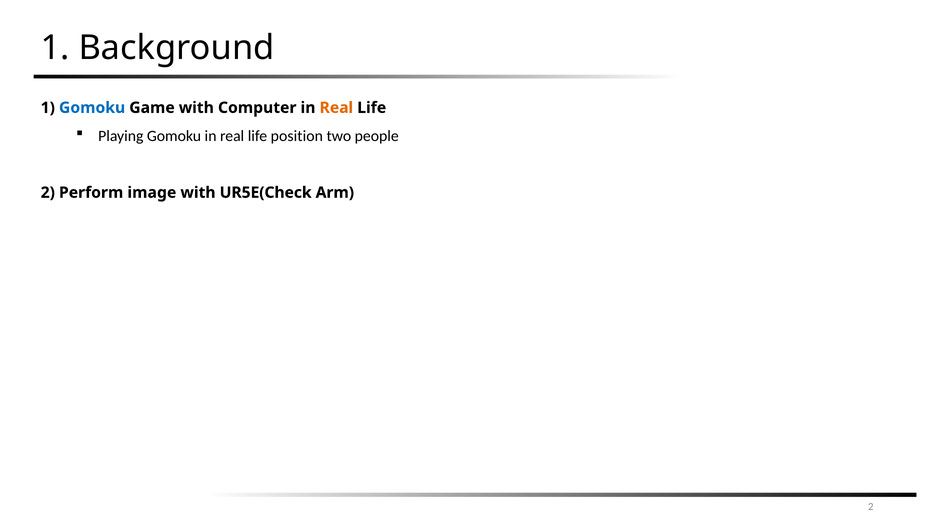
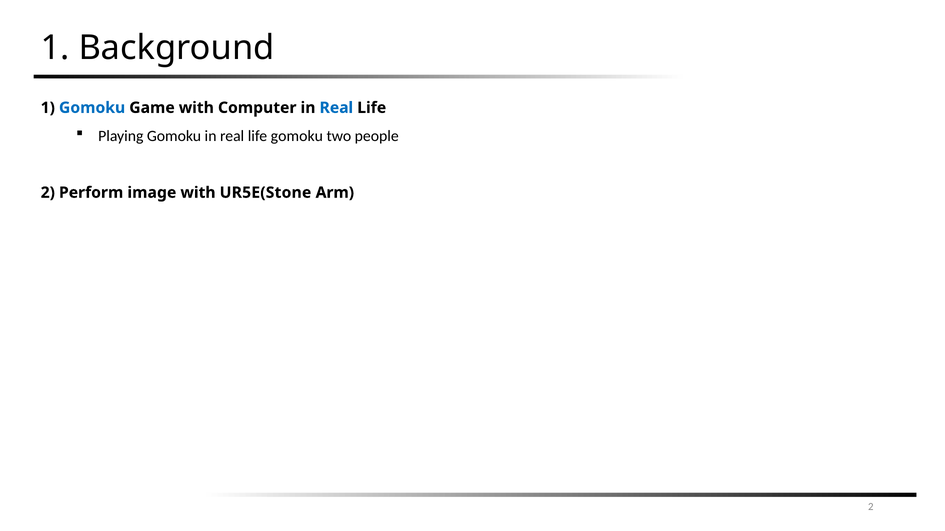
Real colour: orange -> blue (336, 108)
life position: position -> gomoku (297, 136)
UR5E(Check: UR5E(Check -> UR5E(Stone (265, 193)
